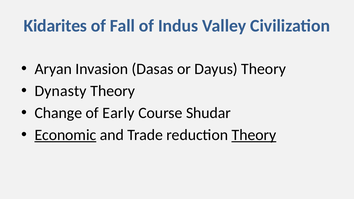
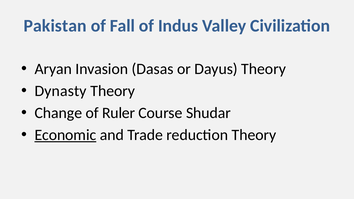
Kidarites: Kidarites -> Pakistan (55, 26)
Early: Early -> Ruler (119, 113)
Theory underline: present -> none (254, 135)
